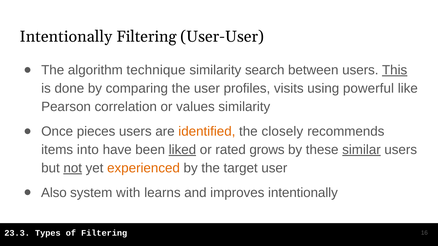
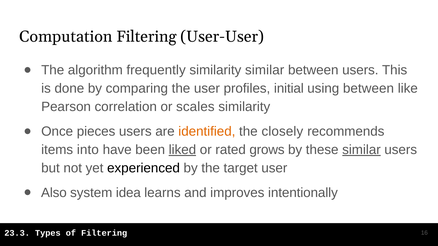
Intentionally: Intentionally -> Computation (66, 37)
technique: technique -> frequently (156, 70)
similarity search: search -> similar (265, 70)
This underline: present -> none (395, 70)
visits: visits -> initial (289, 89)
using powerful: powerful -> between (368, 89)
values: values -> scales (195, 107)
not underline: present -> none (73, 168)
experienced colour: orange -> black (144, 168)
with: with -> idea (128, 193)
